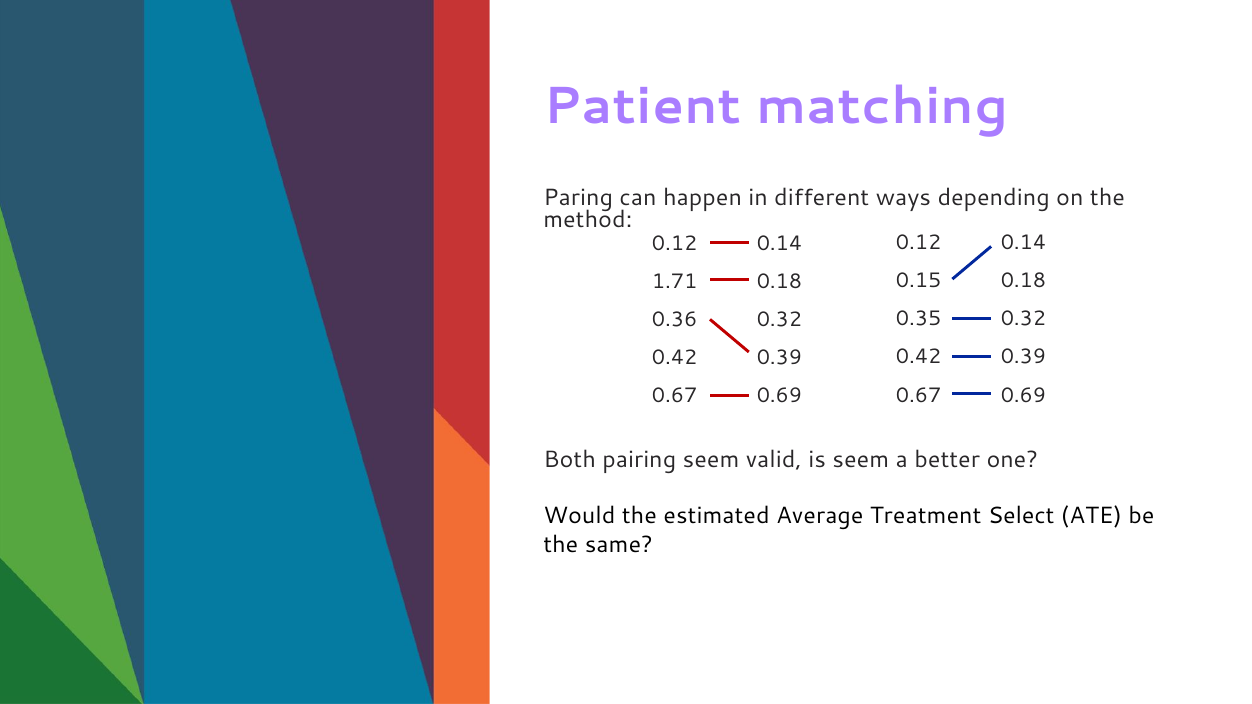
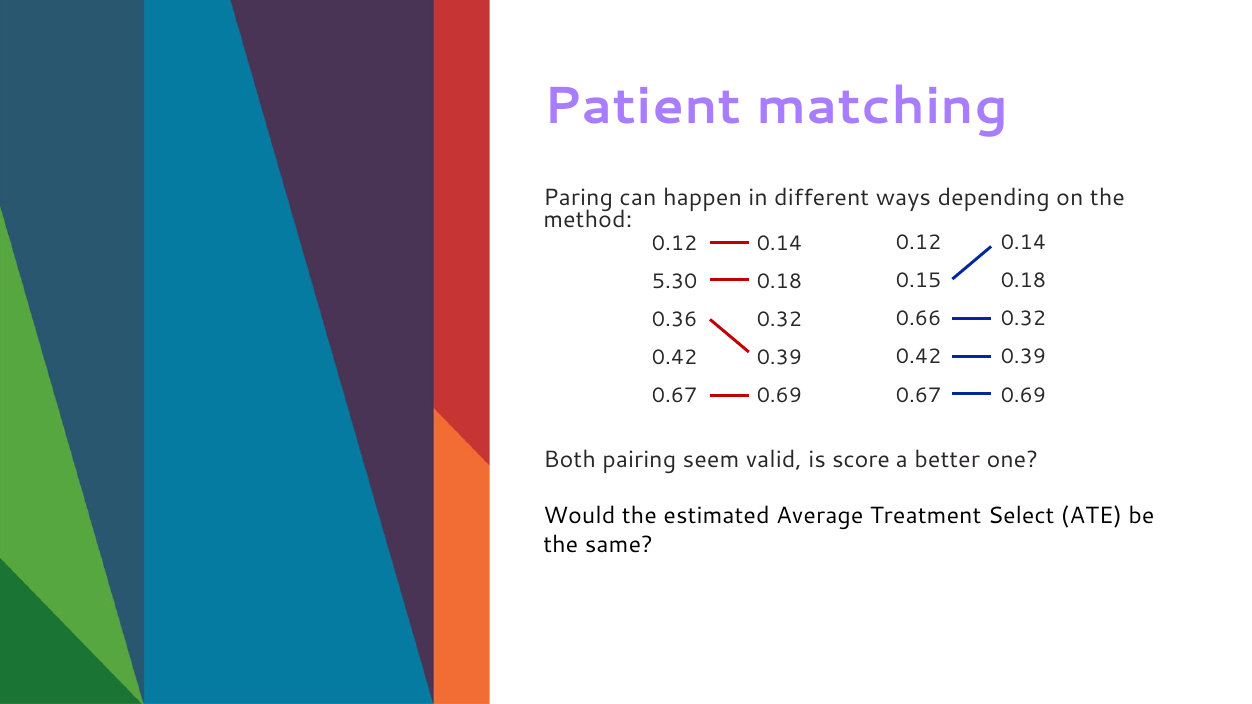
1.71: 1.71 -> 5.30 (675, 282)
0.35: 0.35 -> 0.66 (919, 319)
is seem: seem -> score (861, 460)
